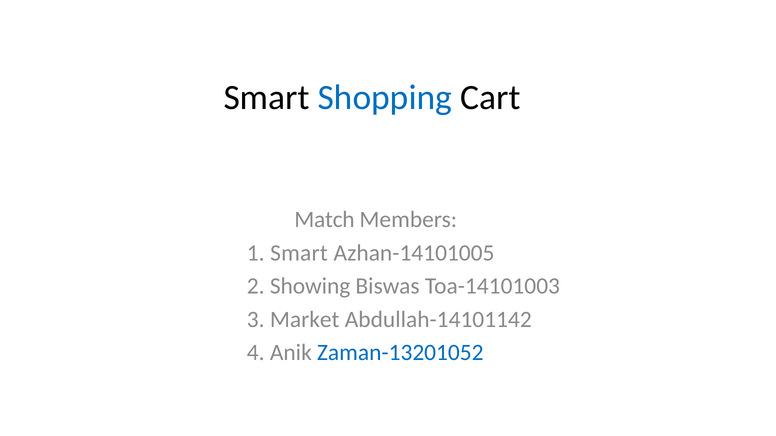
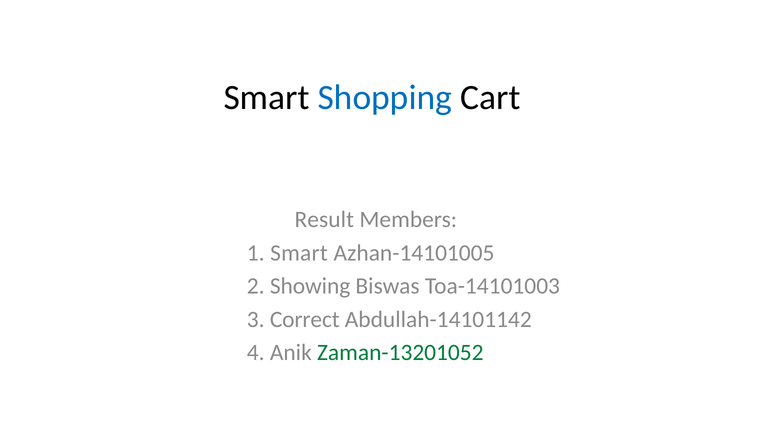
Match: Match -> Result (324, 220)
Market: Market -> Correct (305, 320)
Zaman-13201052 colour: blue -> green (400, 353)
